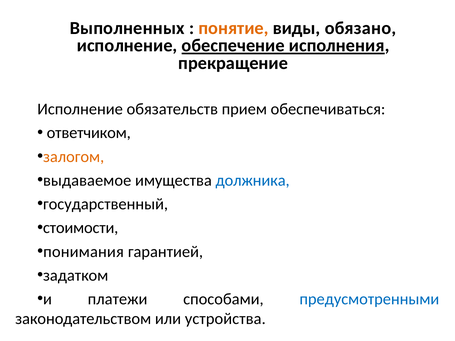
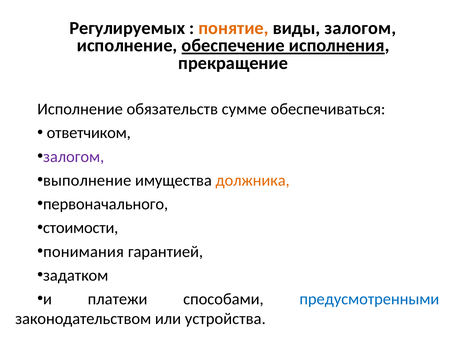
Выполненных: Выполненных -> Регулируемых (127, 28)
виды обязано: обязано -> залогом (360, 28)
прием: прием -> сумме (244, 109)
залогом colour: orange -> purple (74, 157)
выдаваемое: выдаваемое -> выполнение (87, 181)
должника colour: blue -> orange (253, 181)
государственный: государственный -> первоначального (106, 204)
